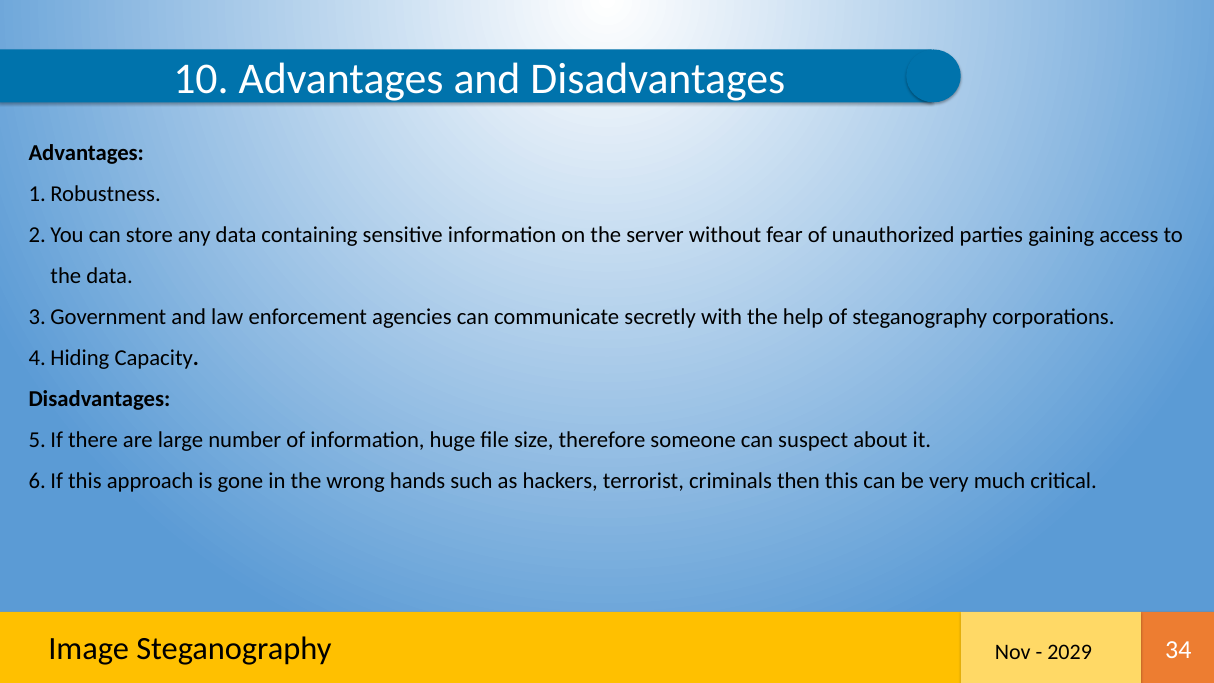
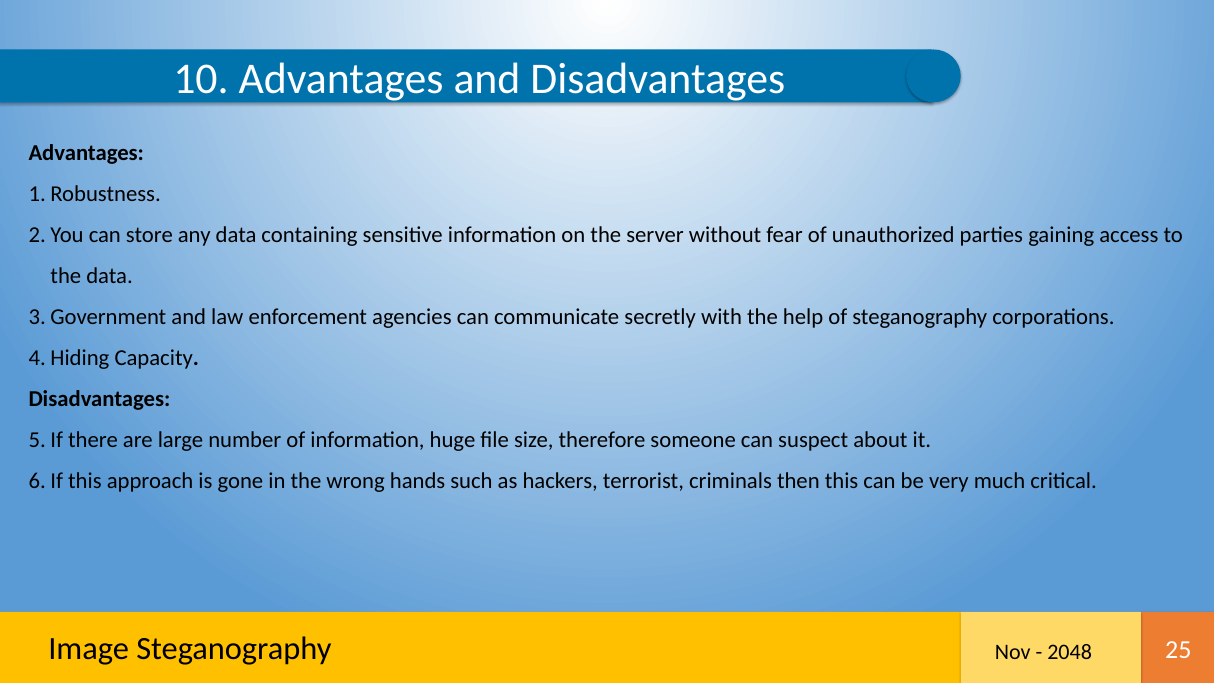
34: 34 -> 25 (1178, 650)
2029: 2029 -> 2048 (1070, 652)
